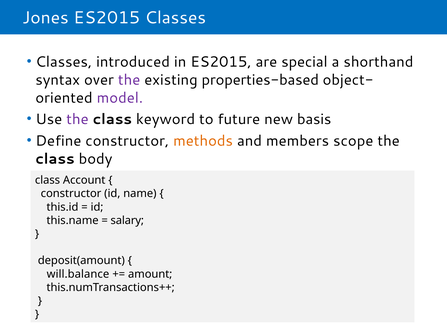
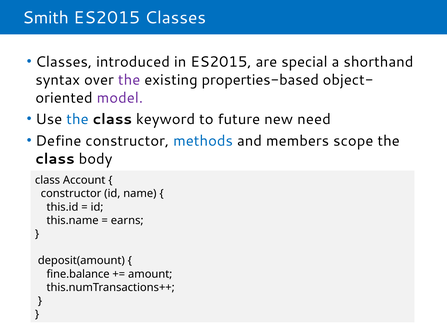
Jones: Jones -> Smith (46, 18)
the colour: purple -> blue (77, 119)
basis: basis -> need (314, 119)
methods colour: orange -> blue (203, 141)
salary: salary -> earns (127, 221)
will.balance: will.balance -> fine.balance (78, 274)
